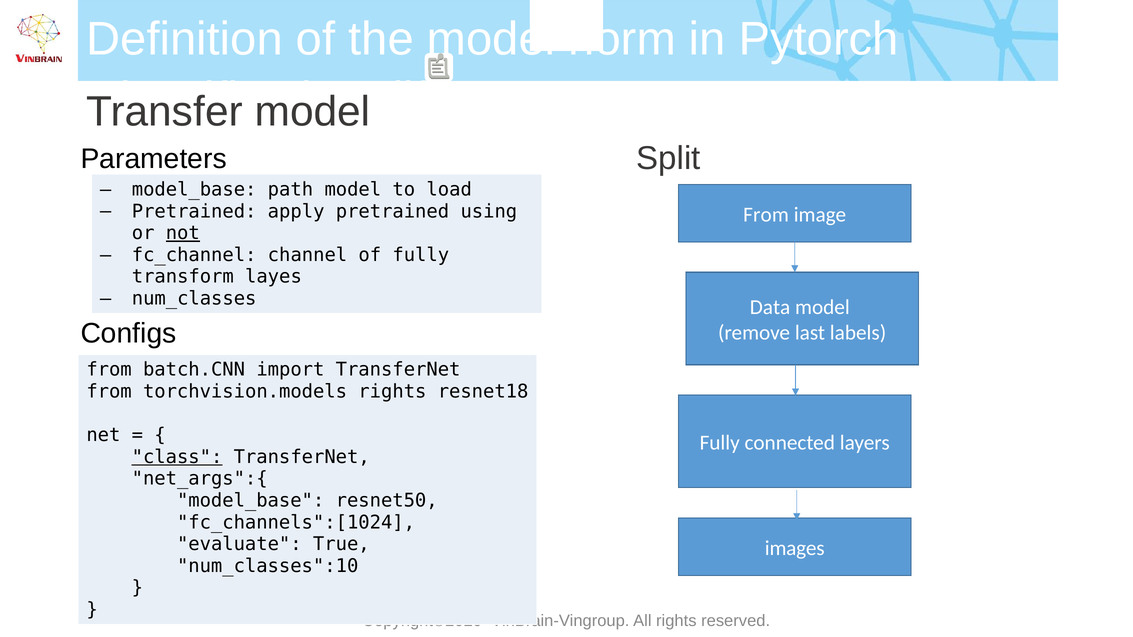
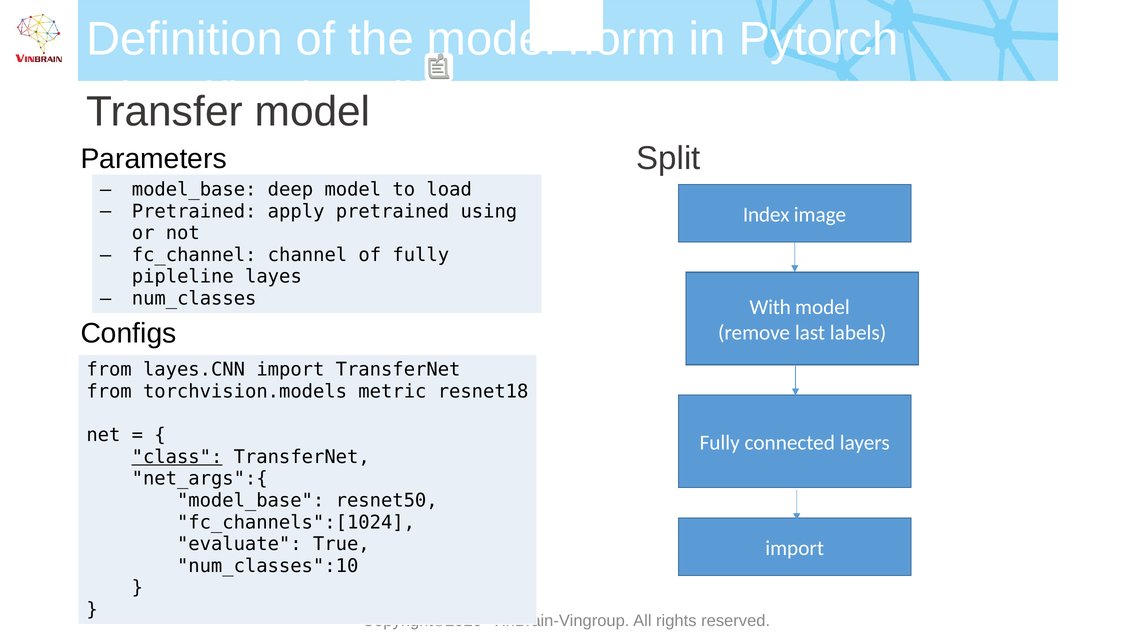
path: path -> deep (290, 190)
From: From -> Index (766, 215)
not underline: present -> none (183, 233)
transform: transform -> pipleline (183, 277)
Data: Data -> With (770, 307)
batch.CNN: batch.CNN -> layes.CNN (194, 370)
torchvision.models rights: rights -> metric (392, 392)
images: images -> import (795, 548)
